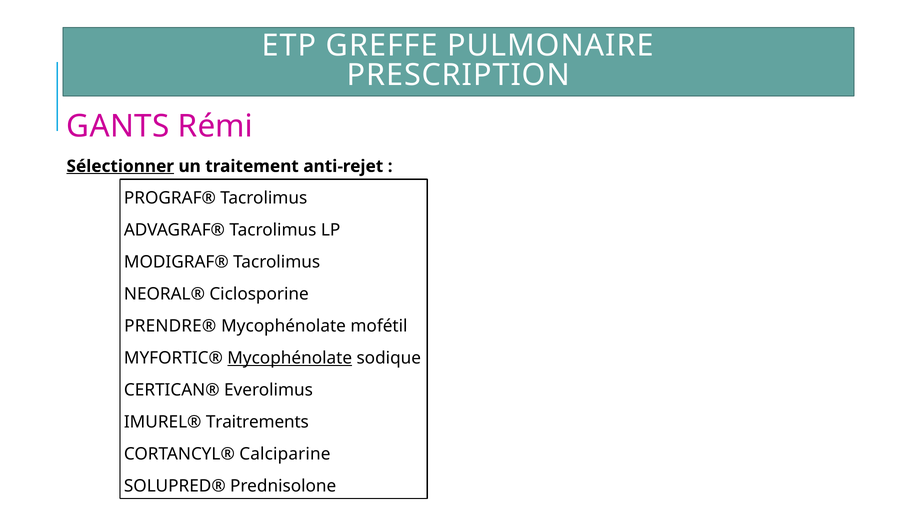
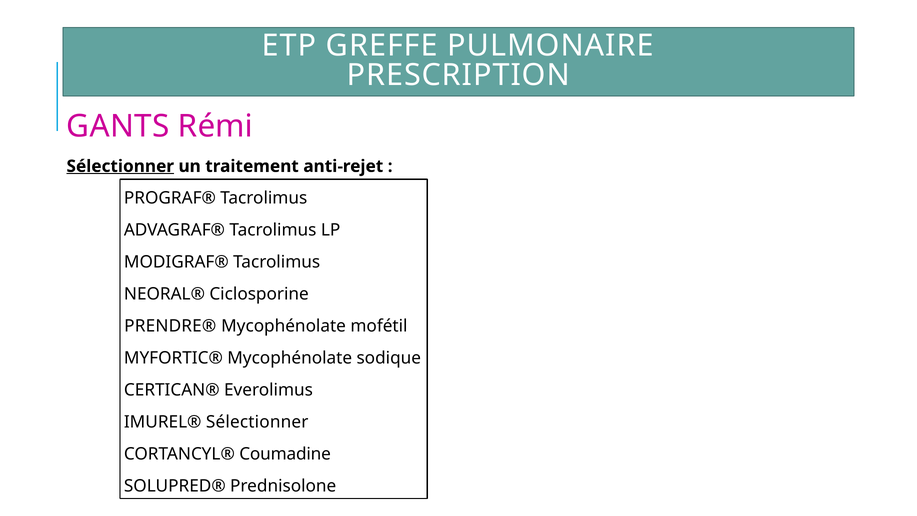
Mycophénolate underline: present -> none (290, 358)
IMUREL® Traitrements: Traitrements -> Sélectionner (257, 422)
Calciparine: Calciparine -> Coumadine (285, 454)
